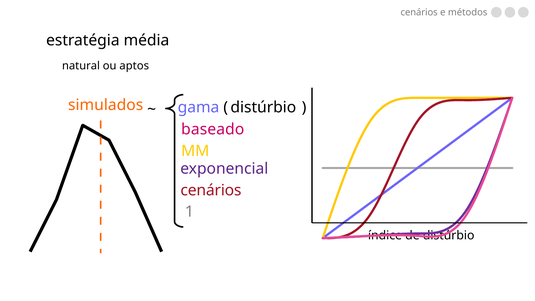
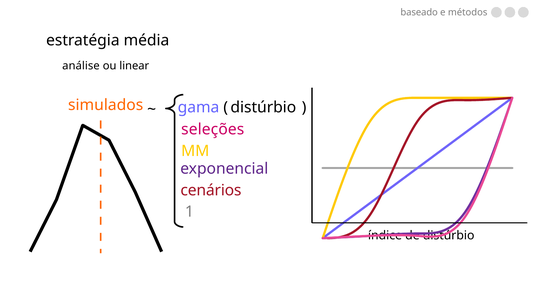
cenários: cenários -> baseado (419, 13)
natural: natural -> análise (81, 66)
aptos: aptos -> linear (134, 66)
baseado: baseado -> seleções (213, 129)
